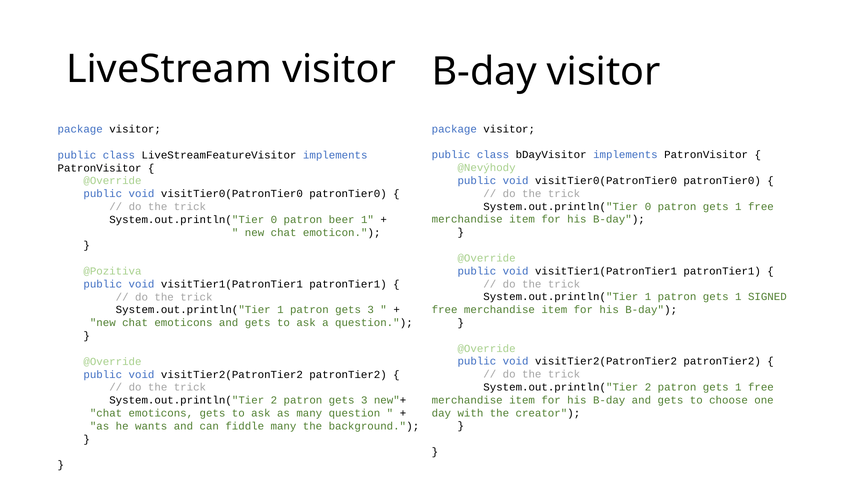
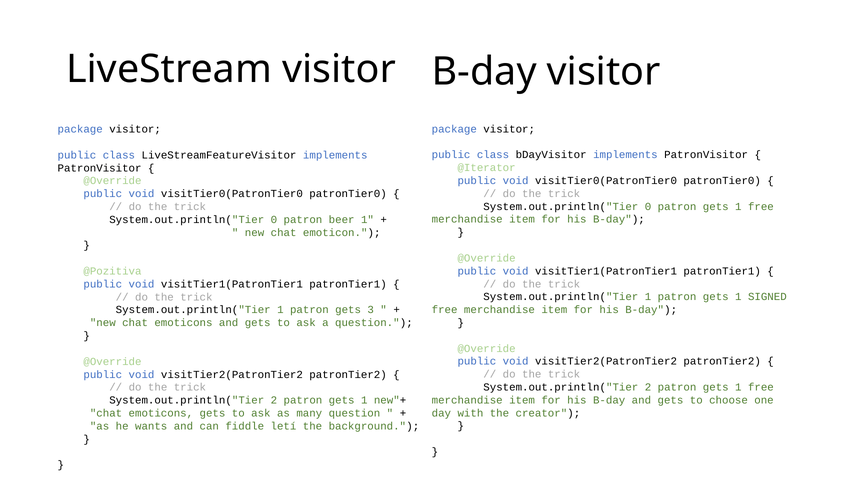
@Nevýhody: @Nevýhody -> @Iterator (487, 168)
3: 3 -> 1 (364, 401)
fiddle many: many -> letí (283, 426)
